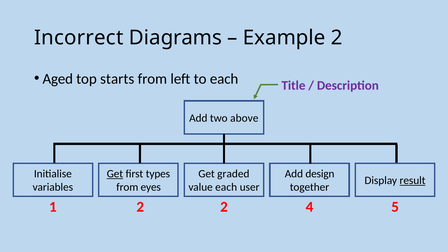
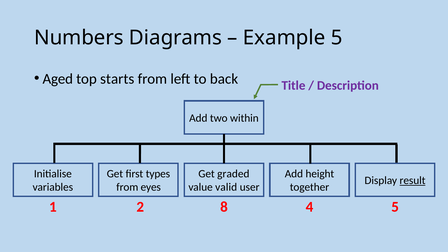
Incorrect: Incorrect -> Numbers (79, 38)
Example 2: 2 -> 5 (337, 38)
to each: each -> back (224, 79)
above: above -> within (244, 118)
Get underline: present -> none (115, 174)
design: design -> height (320, 174)
value each: each -> valid (226, 187)
2 2: 2 -> 8 (224, 207)
